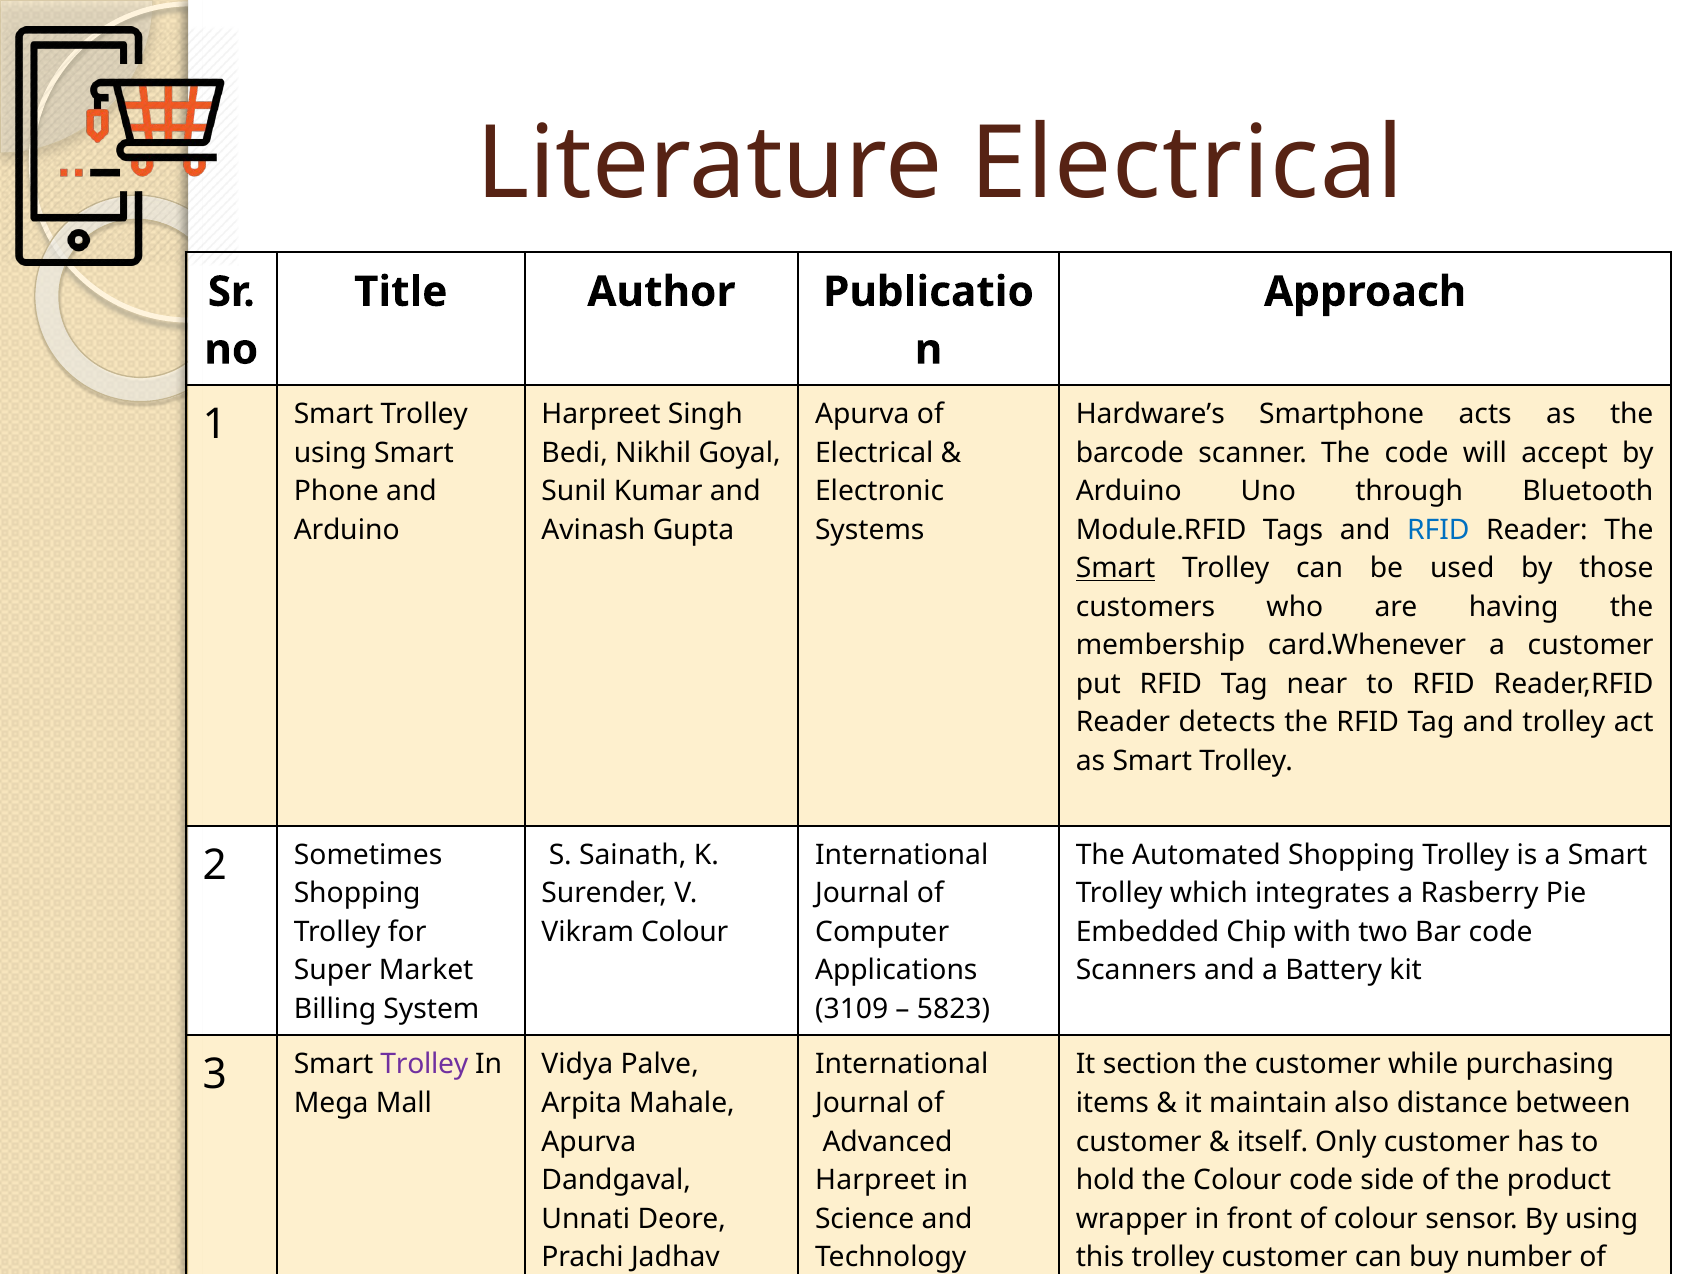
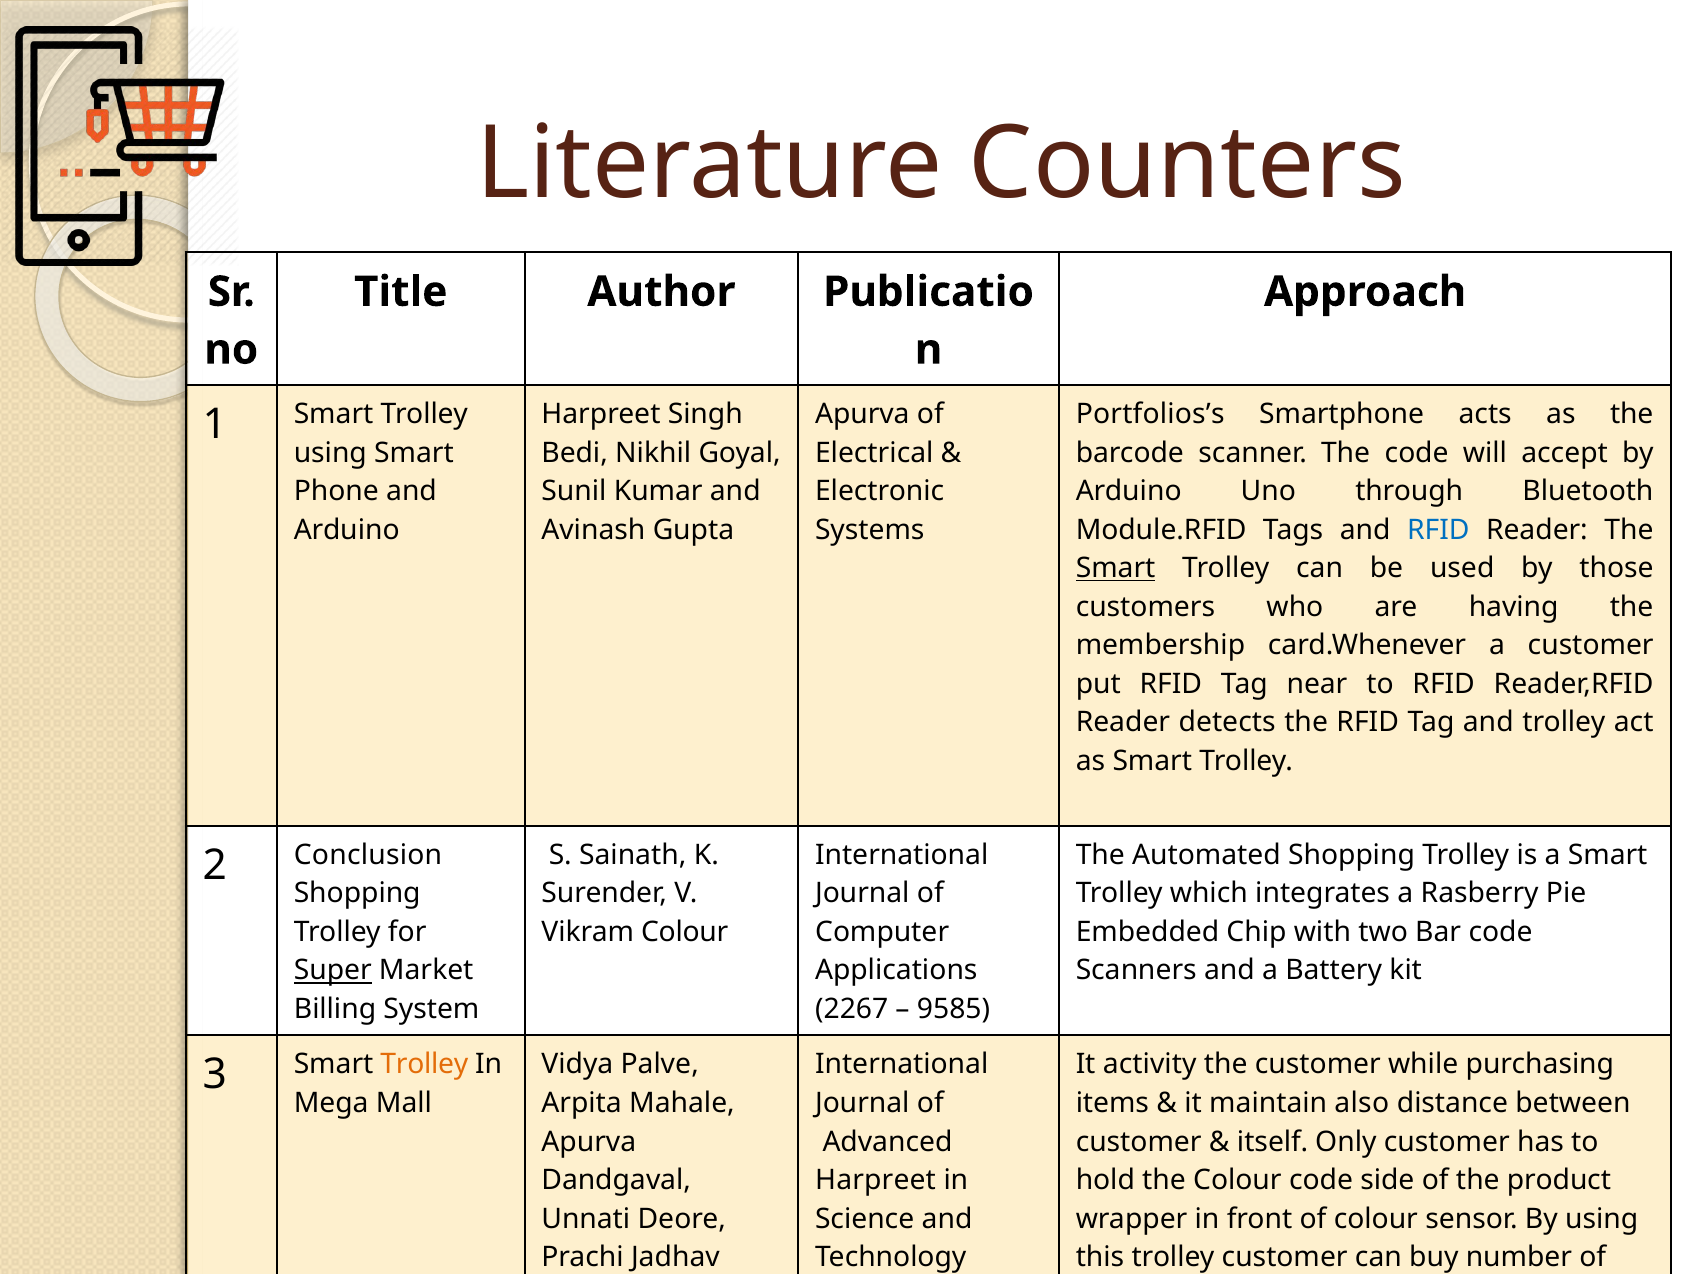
Literature Electrical: Electrical -> Counters (1188, 164)
Hardware’s: Hardware’s -> Portfolios’s (1150, 414)
Sometimes: Sometimes -> Conclusion (368, 855)
Super underline: none -> present (333, 970)
3109: 3109 -> 2267 (852, 1009)
5823: 5823 -> 9585 (954, 1009)
section: section -> activity (1150, 1064)
Trolley colour: purple -> orange (424, 1064)
